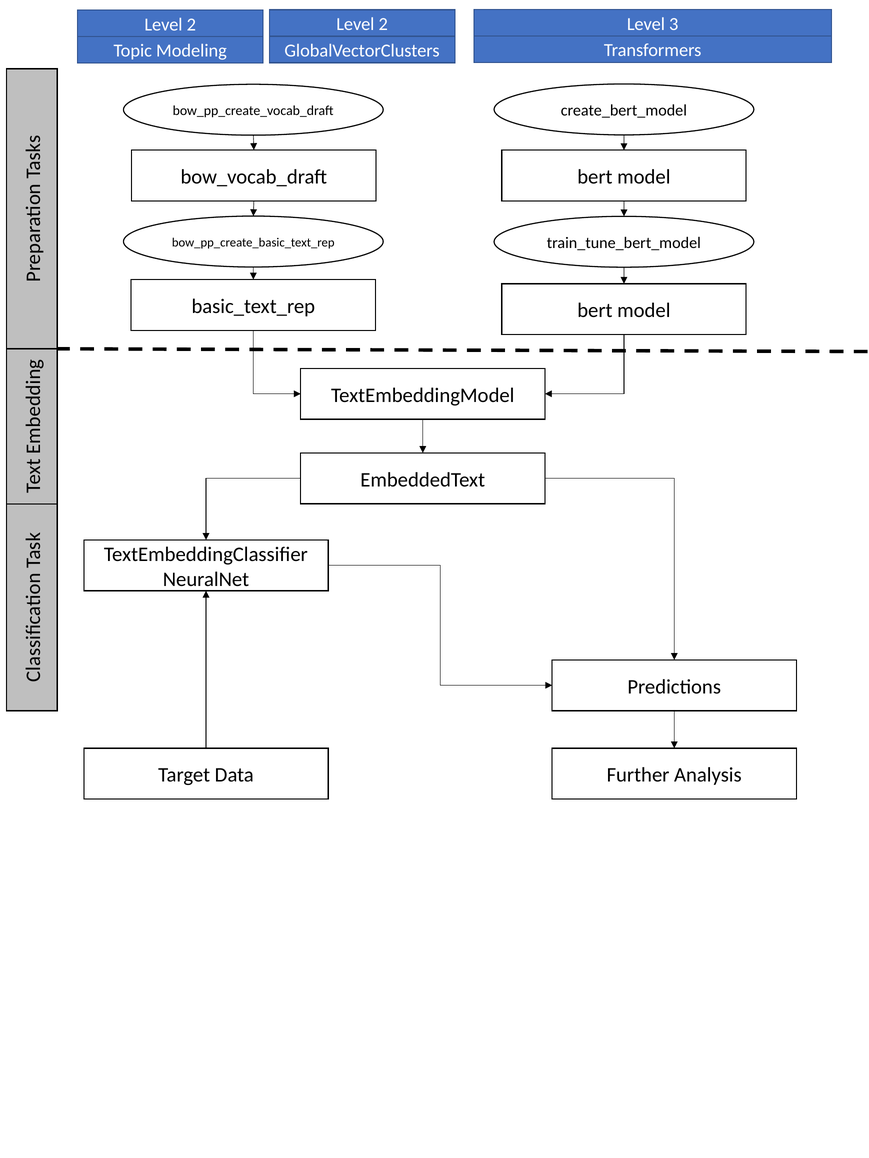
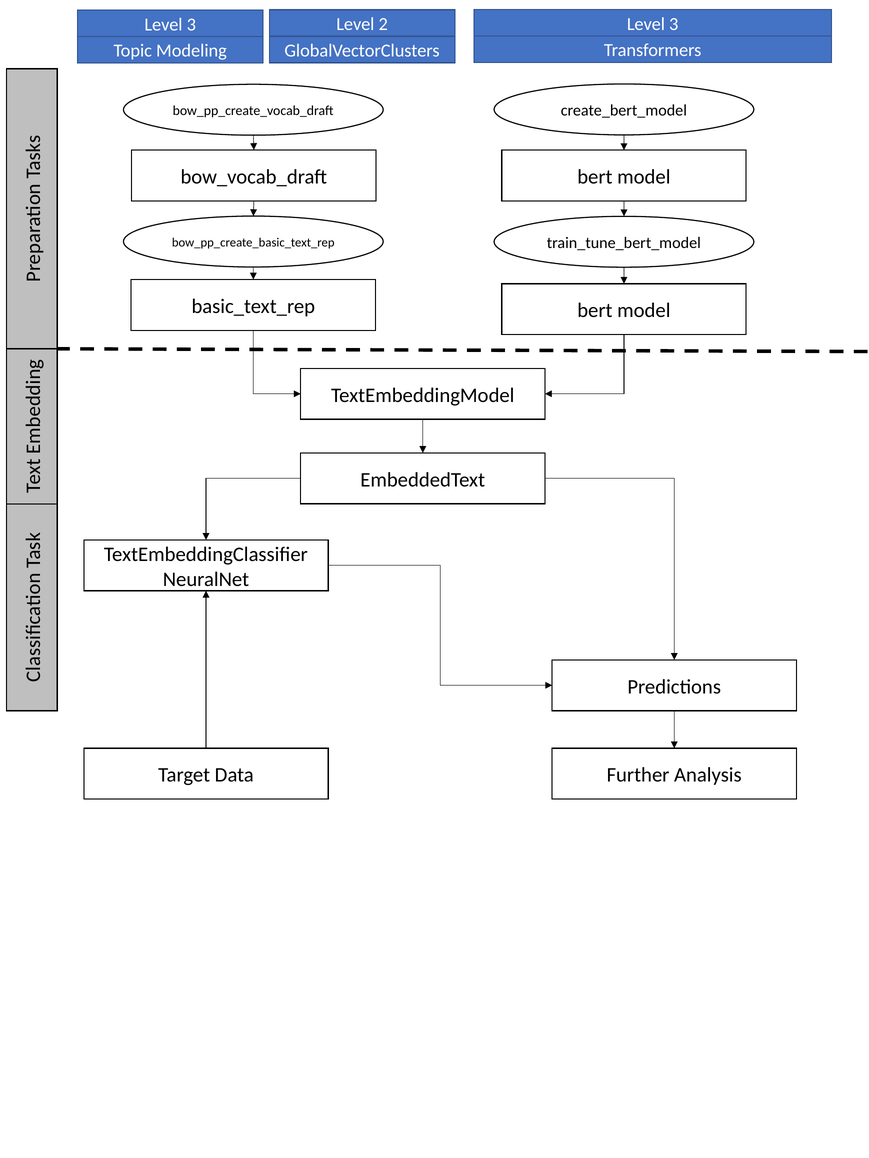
2: 2 -> 3 (191, 24)
